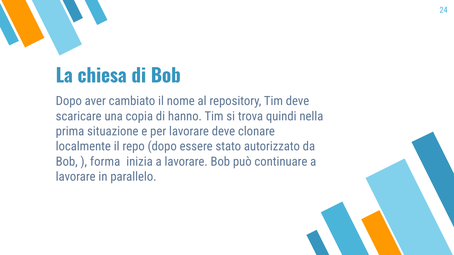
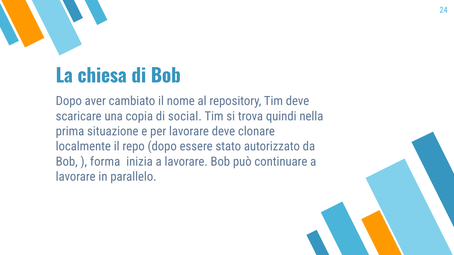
hanno: hanno -> social (185, 116)
